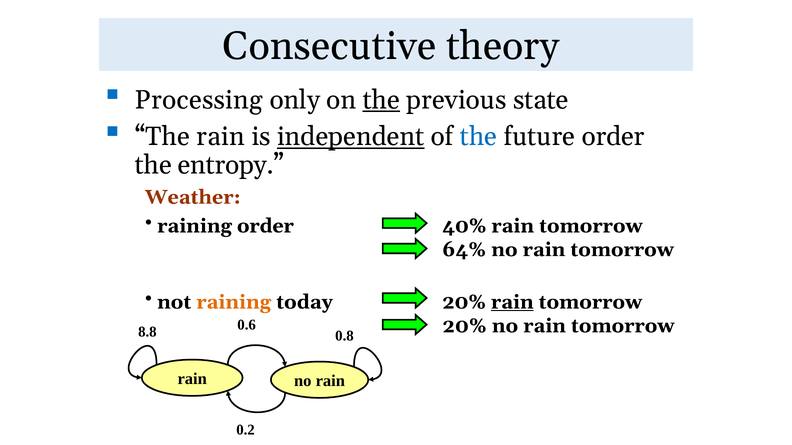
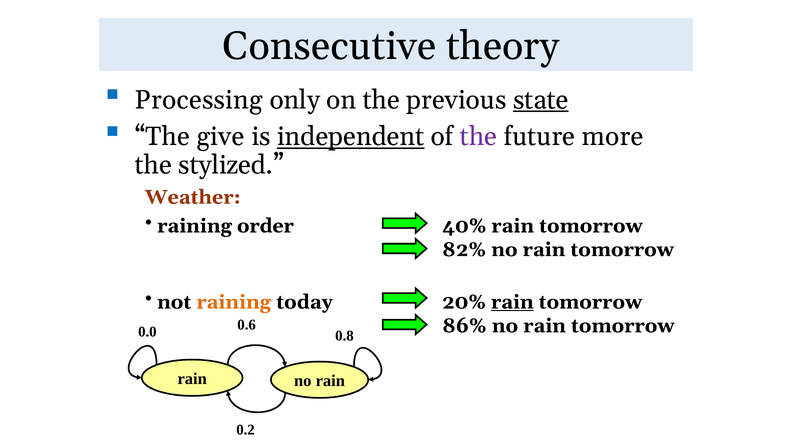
the underline: present -> none (381, 100)
state underline: none -> present (541, 100)
The rain: rain -> give (221, 137)
the colour: blue -> purple (479, 137)
future order: order -> more (613, 137)
entropy: entropy -> stylized (231, 165)
64%: 64% -> 82% (464, 250)
20%: 20% -> 86% (464, 326)
8.8: 8.8 -> 0.0 (147, 332)
